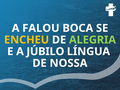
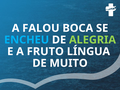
ENCHEU colour: yellow -> light blue (27, 40)
JÚBILO: JÚBILO -> FRUTO (45, 51)
NOSSA: NOSSA -> MUITO (69, 63)
